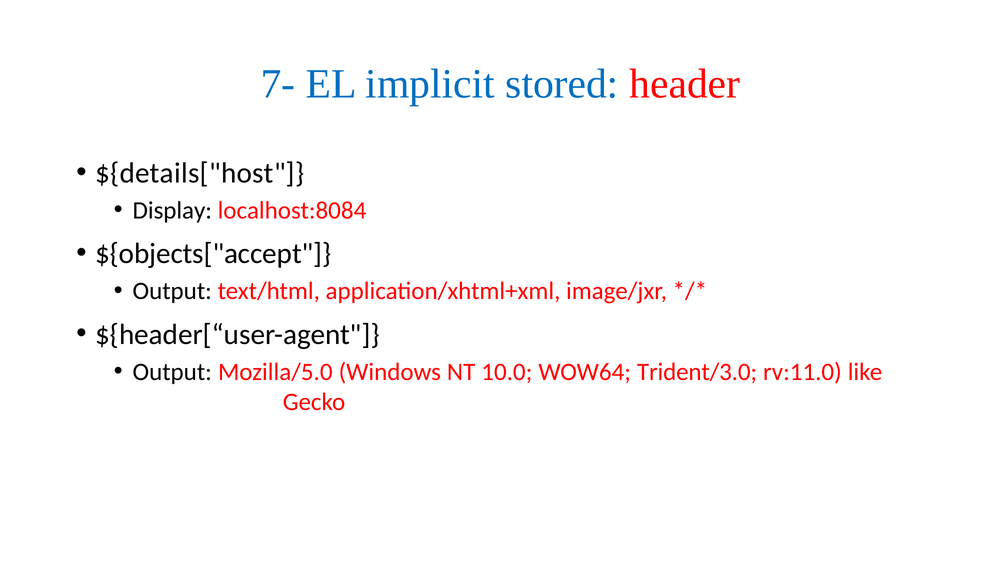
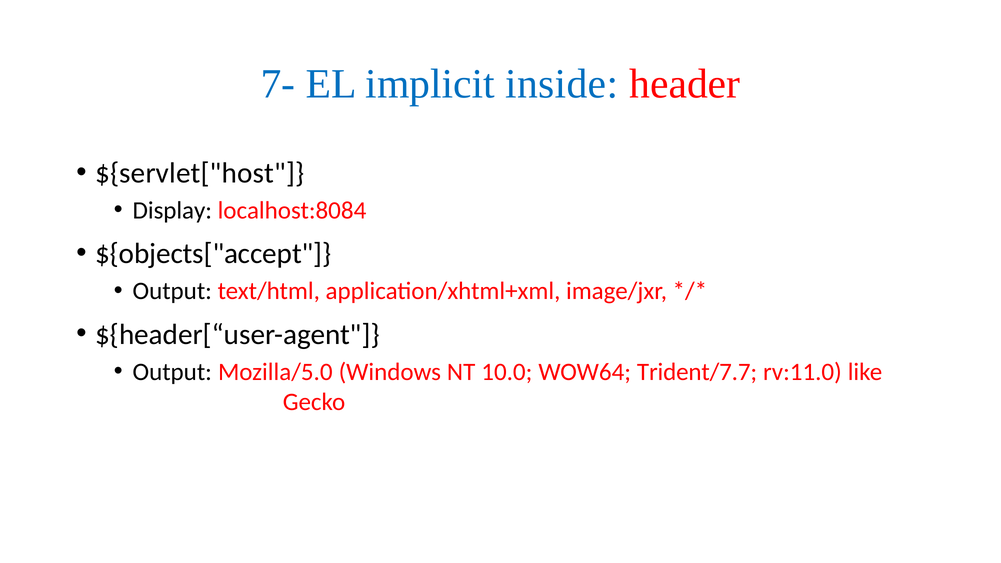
stored: stored -> inside (562, 84)
${details["host: ${details["host -> ${servlet["host (200, 173)
Trident/3.0: Trident/3.0 -> Trident/7.7 (697, 372)
